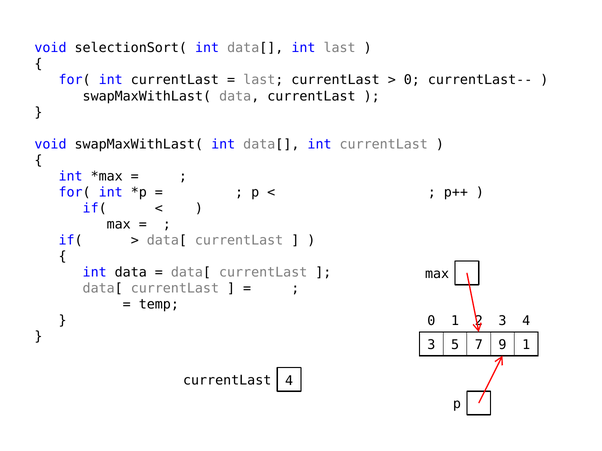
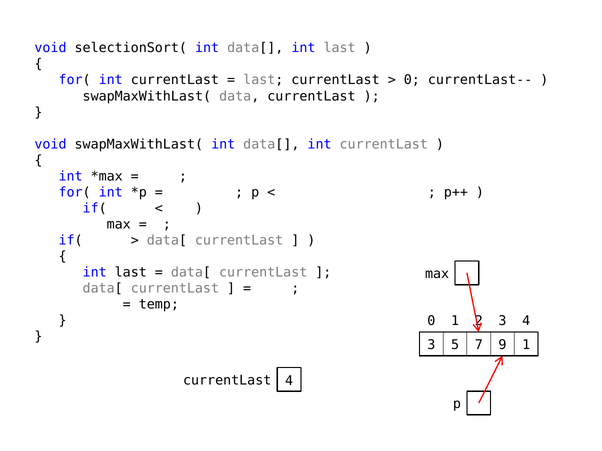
data: data -> last (131, 273)
